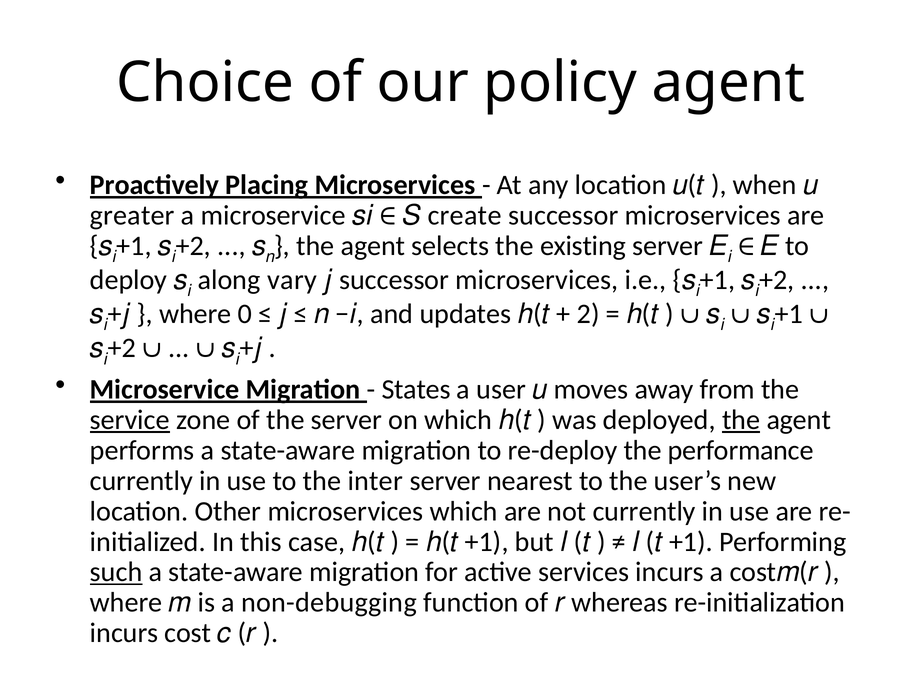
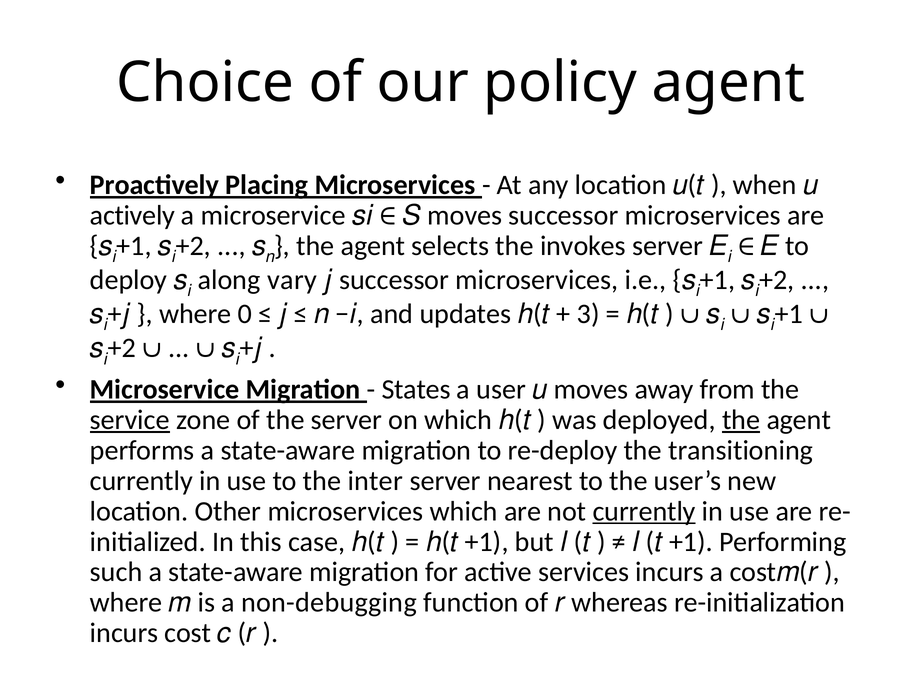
greater: greater -> actively (132, 215)
microservice create: create -> moves (465, 215)
existing: existing -> invokes (583, 246)
2: 2 -> 3 (588, 314)
performance: performance -> transitioning (741, 450)
currently underline: none -> present (644, 511)
such underline: present -> none (116, 572)
